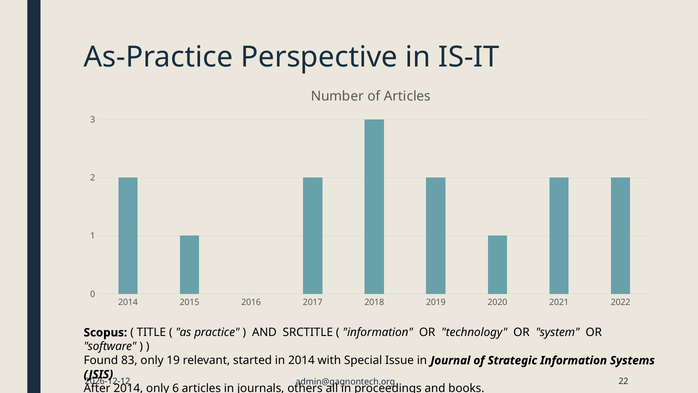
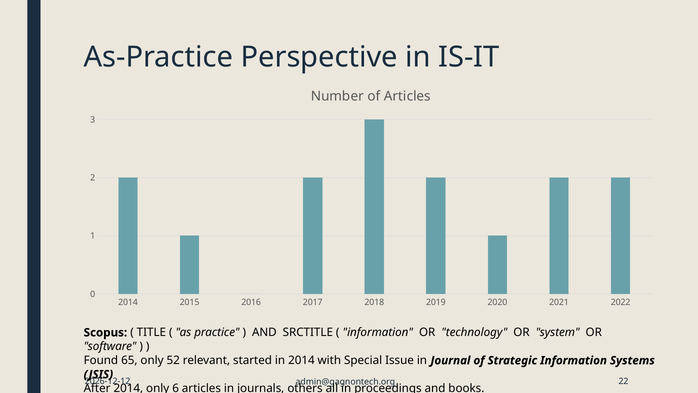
83: 83 -> 65 (129, 360)
19: 19 -> 52 (173, 360)
